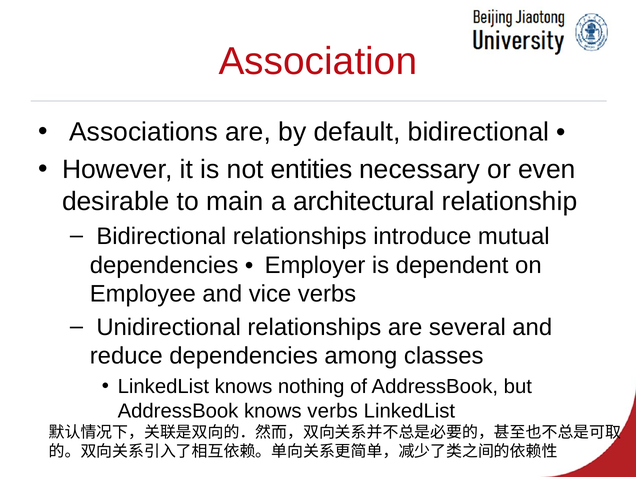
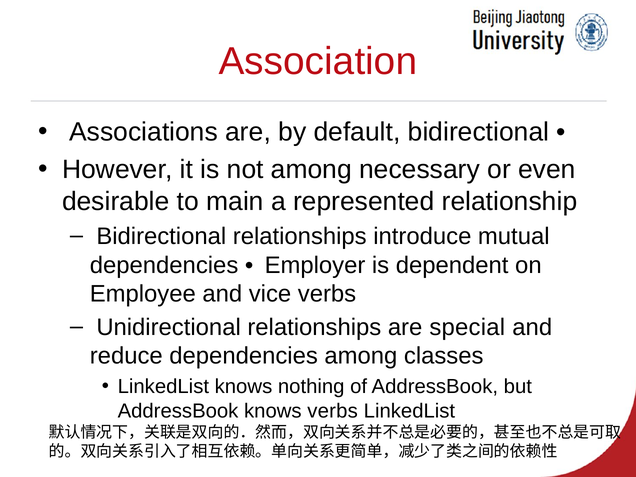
not entities: entities -> among (311, 170)
architectural: architectural -> represented (364, 201)
several: several -> special (467, 327)
